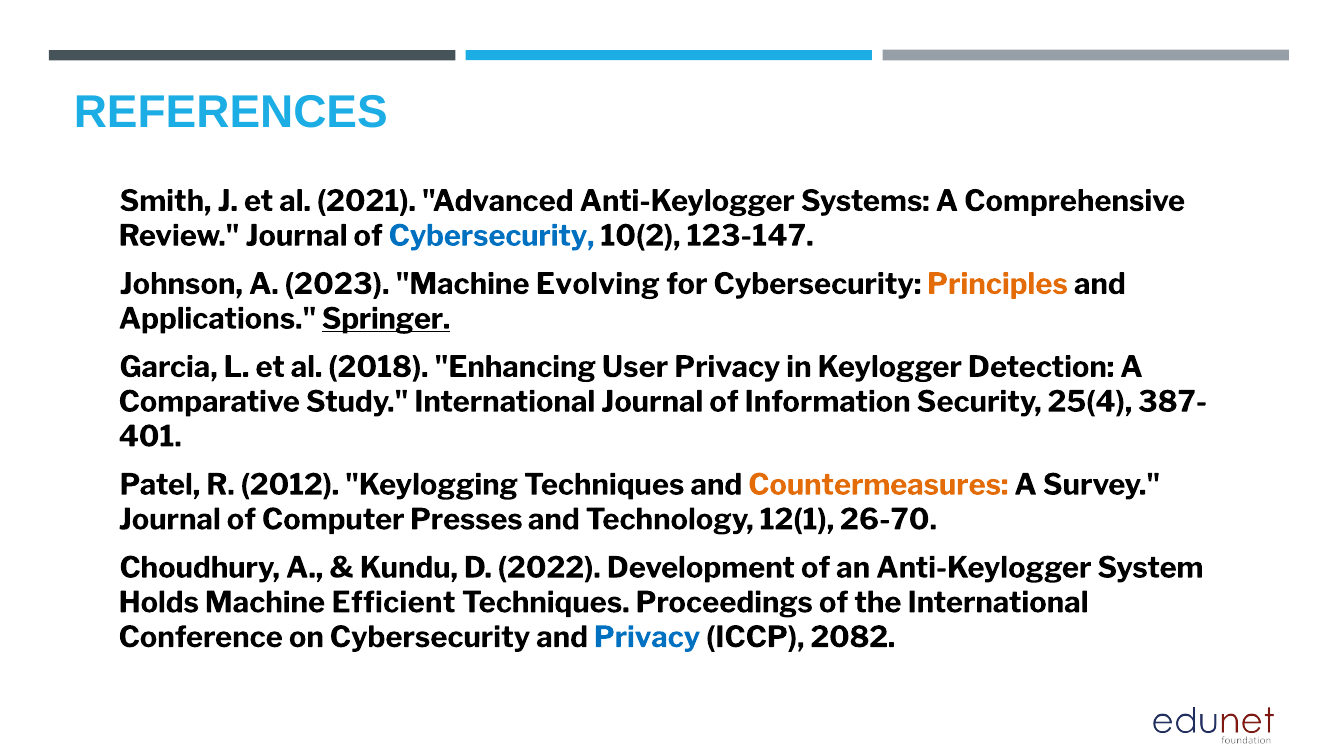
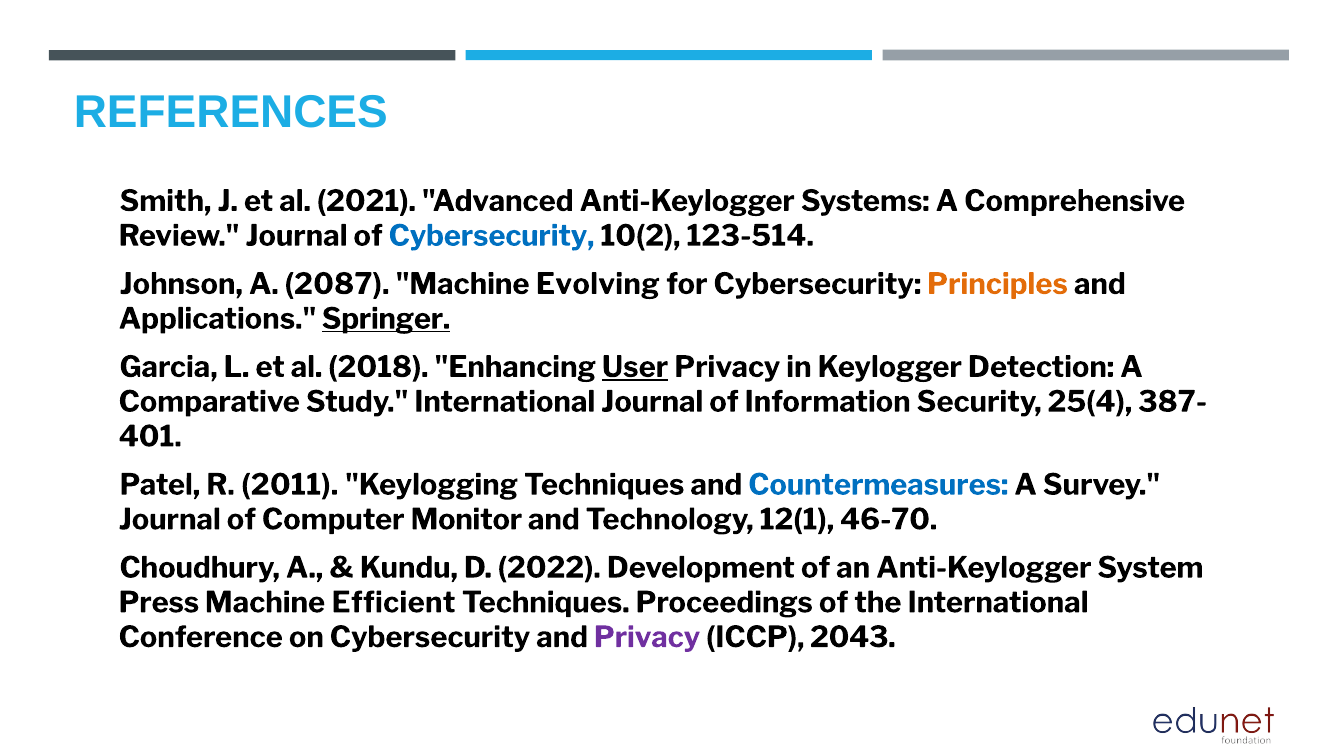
123-147: 123-147 -> 123-514 (750, 236)
2023: 2023 -> 2087 (337, 285)
User underline: none -> present (635, 368)
2012: 2012 -> 2011 (290, 485)
Countermeasures colour: orange -> blue (878, 485)
Presses: Presses -> Monitor (466, 520)
26-70: 26-70 -> 46-70 (889, 520)
Holds: Holds -> Press (159, 603)
Privacy colour: blue -> purple (647, 638)
2082: 2082 -> 2043 (853, 638)
